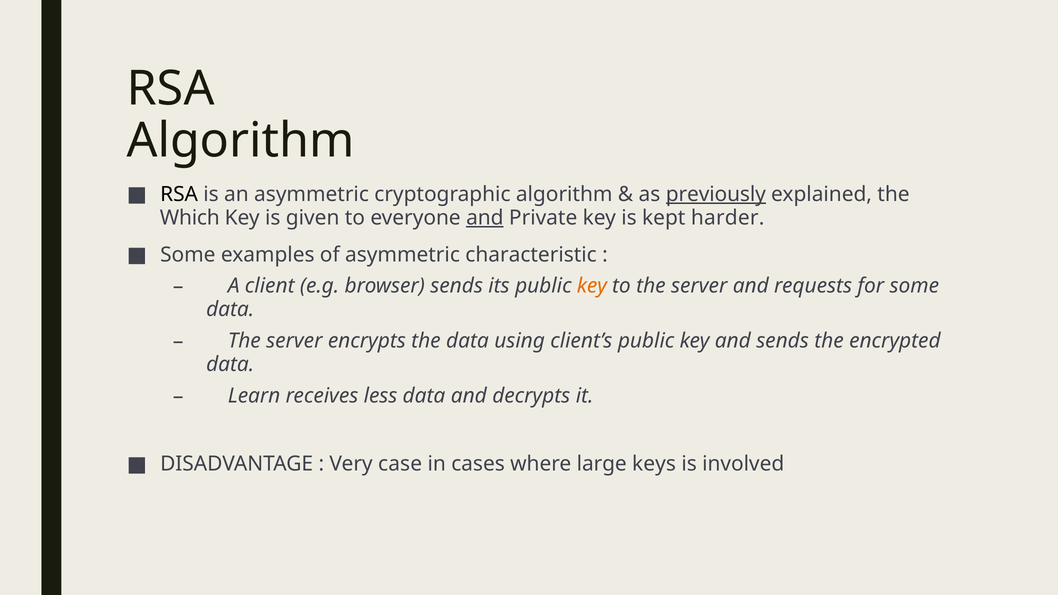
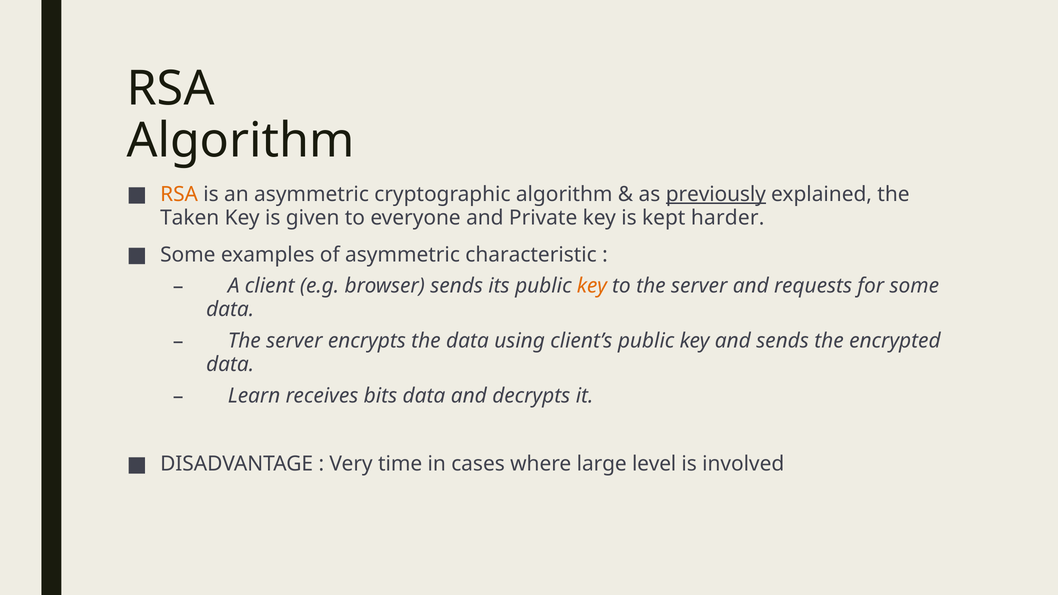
RSA colour: black -> orange (179, 194)
Which: Which -> Taken (190, 218)
and underline: present -> none (485, 218)
less: less -> bits (380, 396)
case: case -> time (400, 464)
keys: keys -> level (654, 464)
